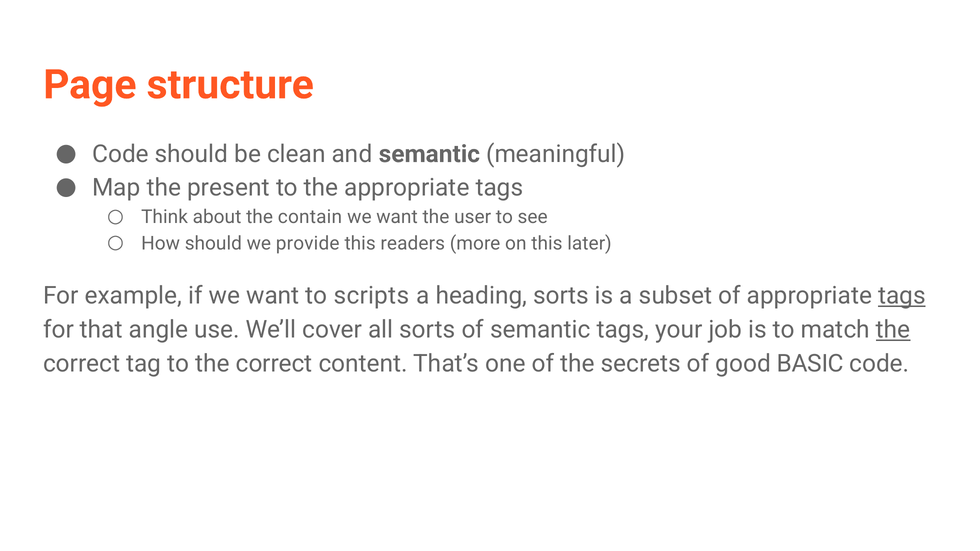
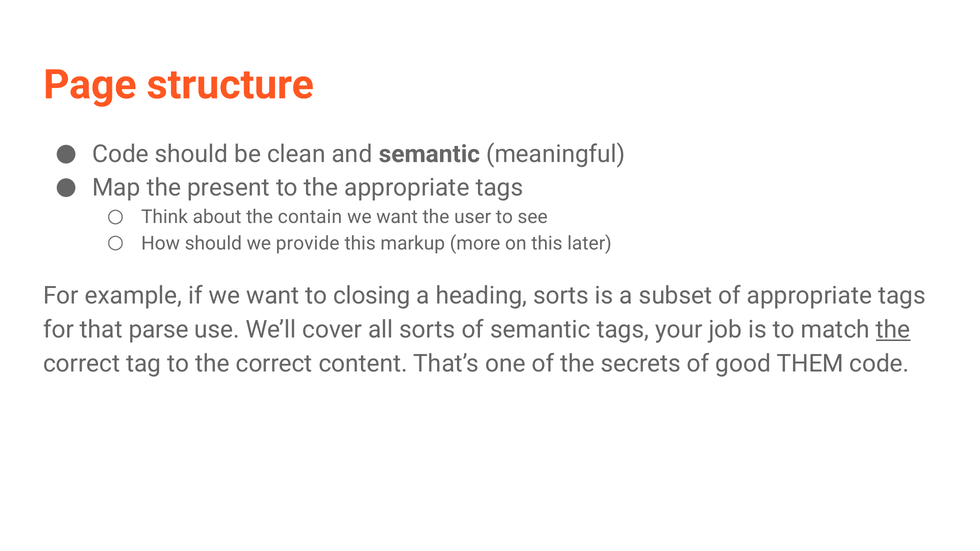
readers: readers -> markup (413, 243)
scripts: scripts -> closing (372, 296)
tags underline: present -> none (902, 296)
angle: angle -> parse (159, 330)
BASIC: BASIC -> THEM (810, 364)
